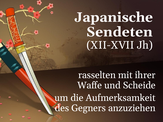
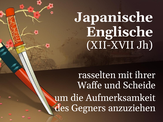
Sendeten: Sendeten -> Englische (120, 32)
